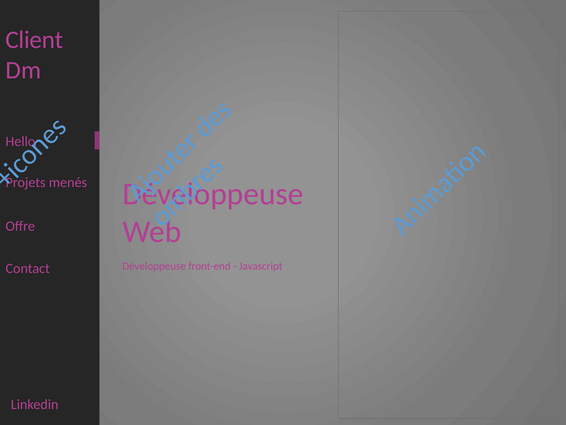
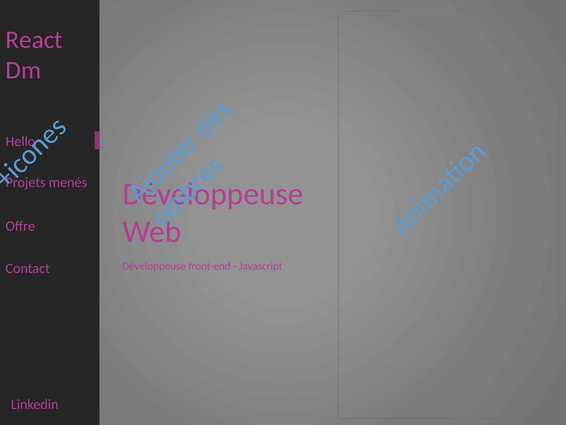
Client: Client -> React (34, 40)
